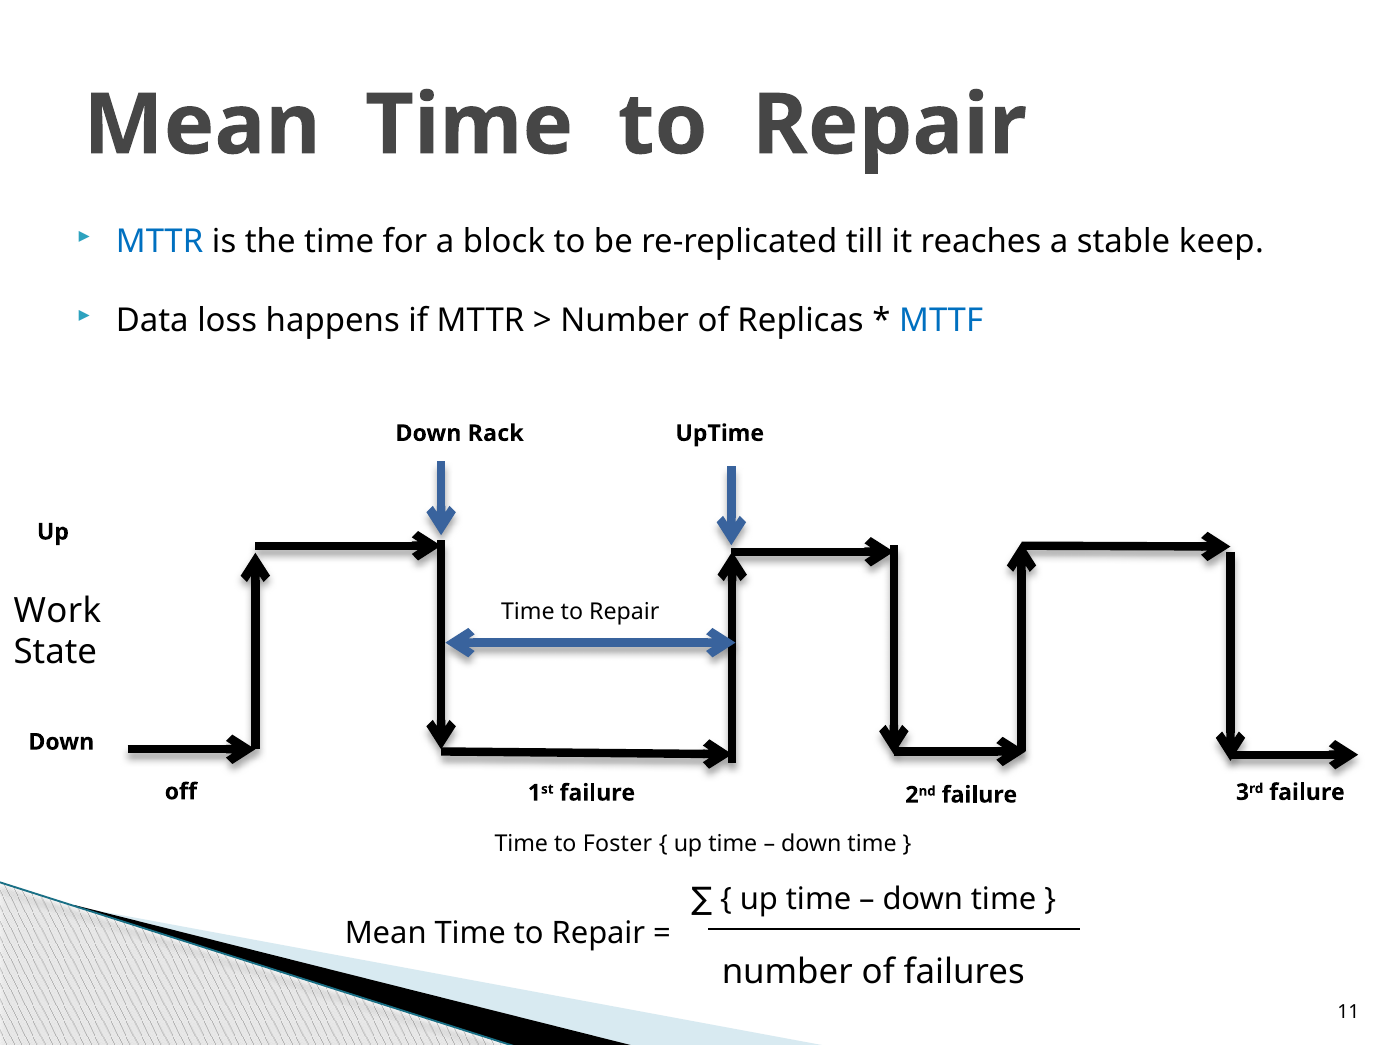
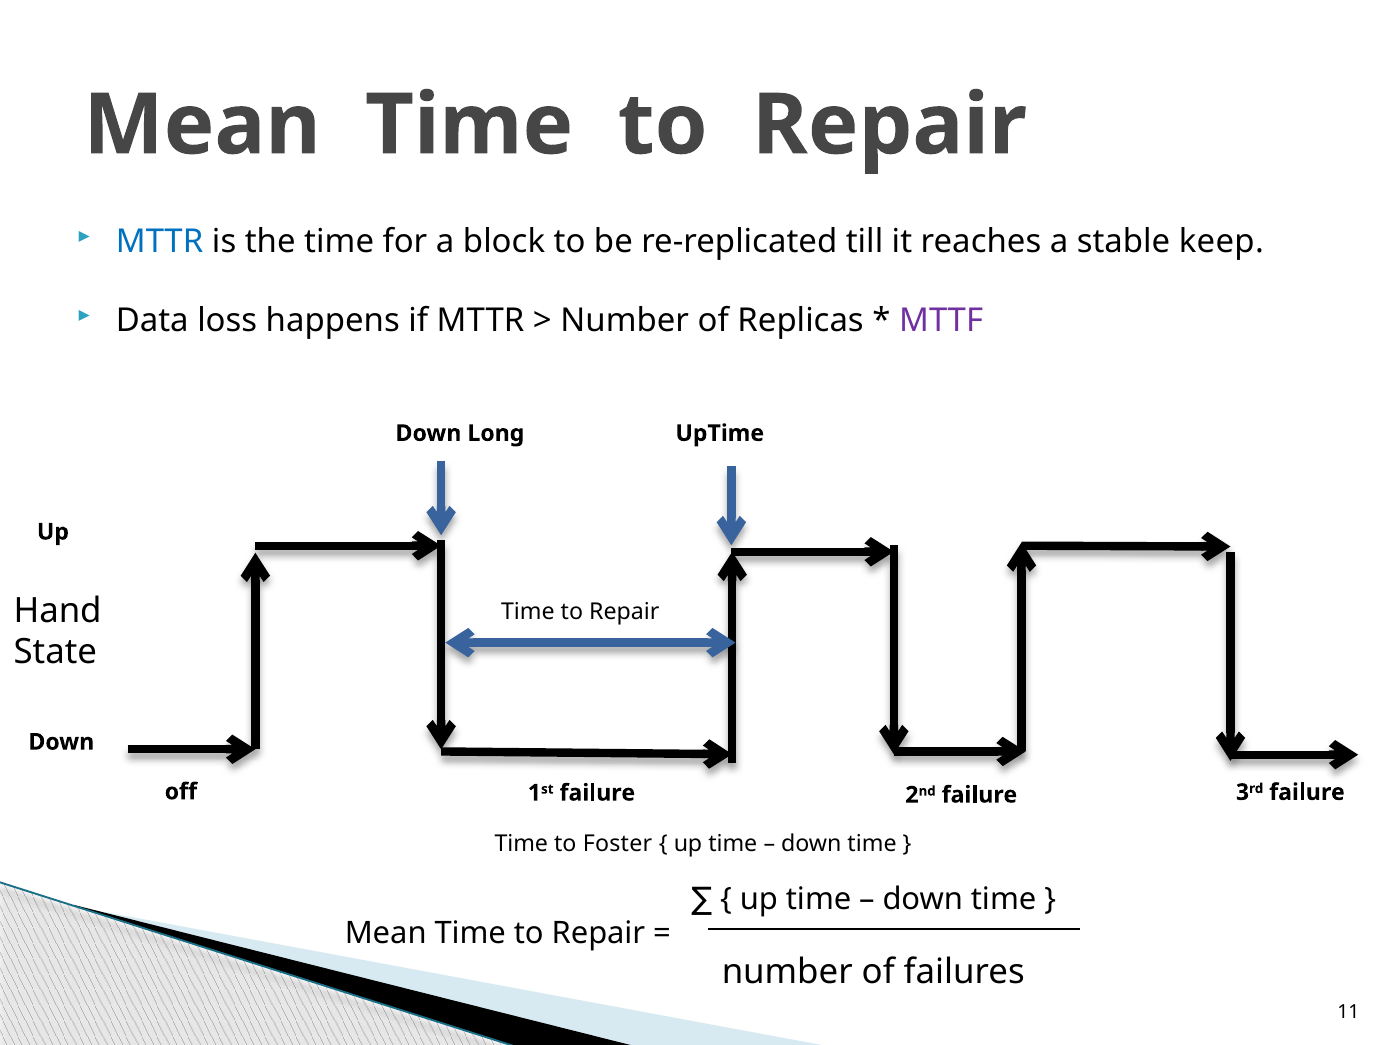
MTTF colour: blue -> purple (941, 321)
Rack: Rack -> Long (496, 433)
Work: Work -> Hand (58, 611)
